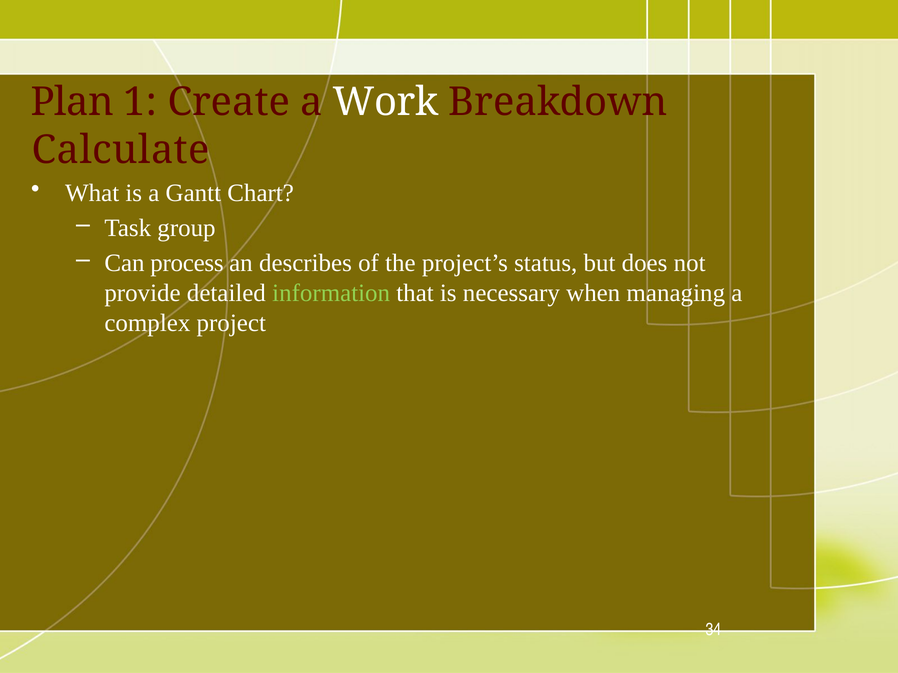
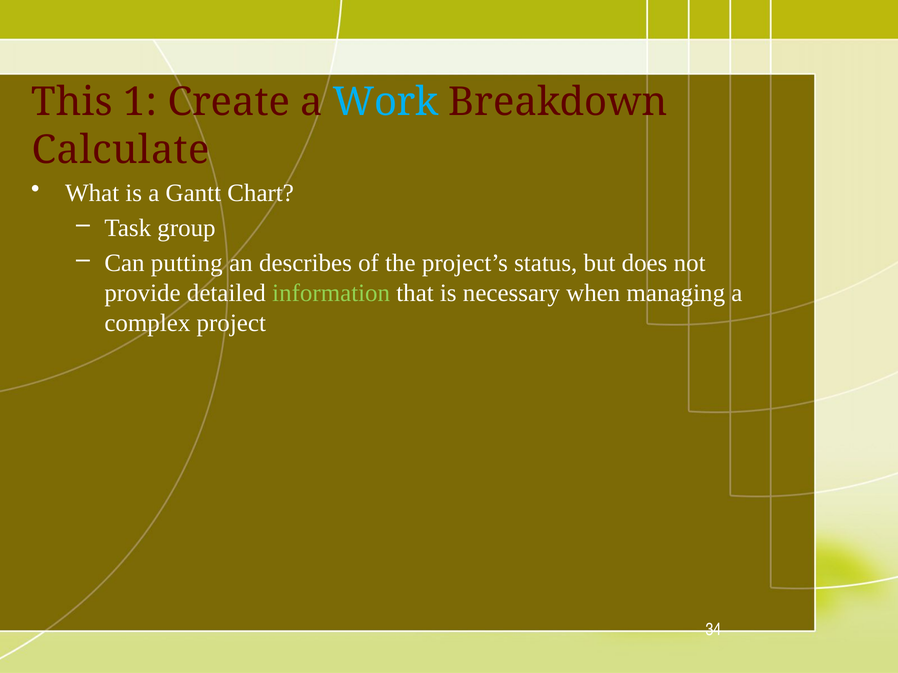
Plan: Plan -> This (72, 102)
Work colour: white -> light blue (386, 102)
process: process -> putting (187, 263)
